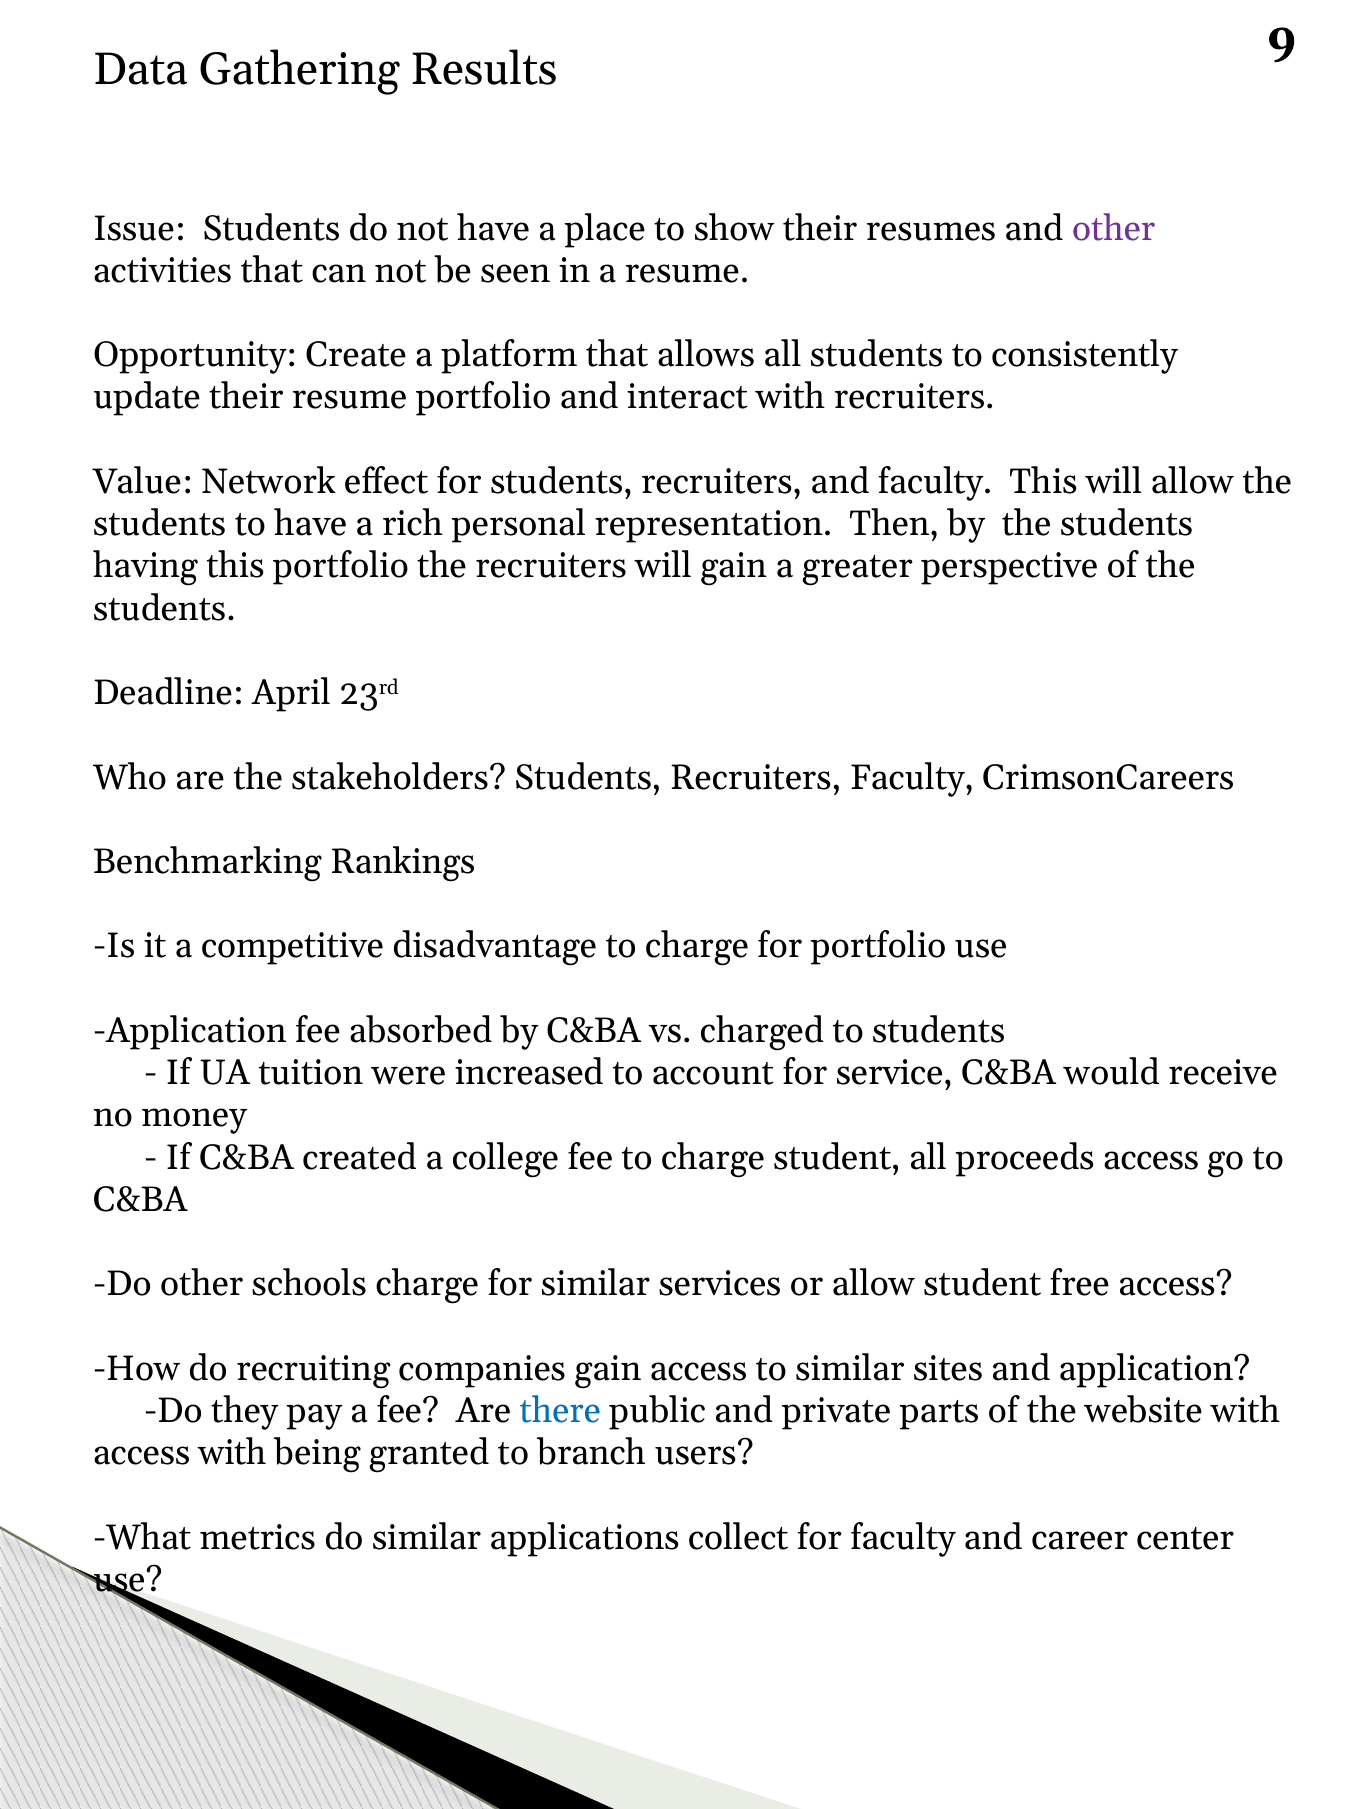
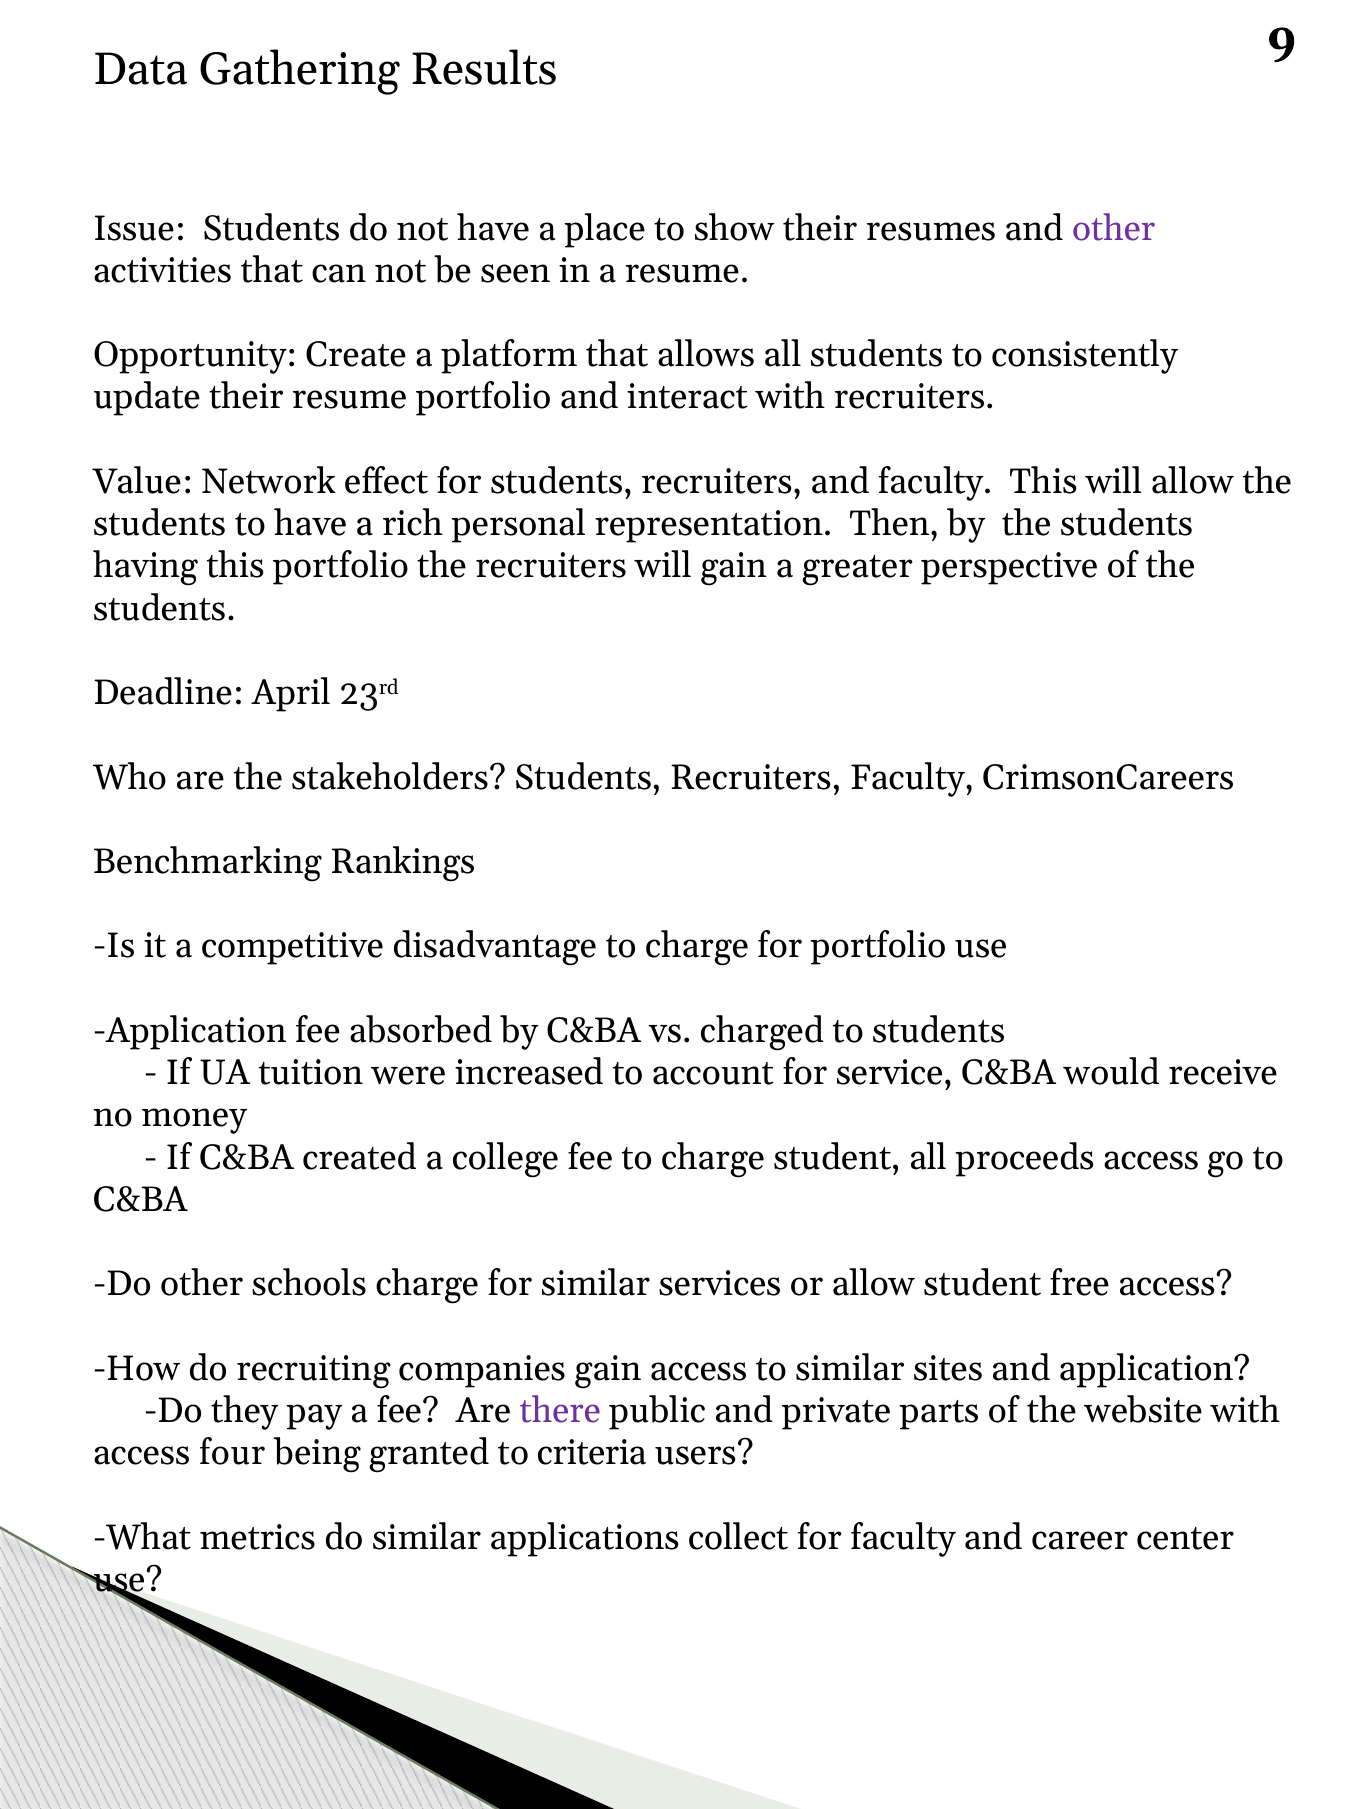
there colour: blue -> purple (560, 1411)
access with: with -> four (232, 1453)
branch: branch -> criteria (592, 1453)
